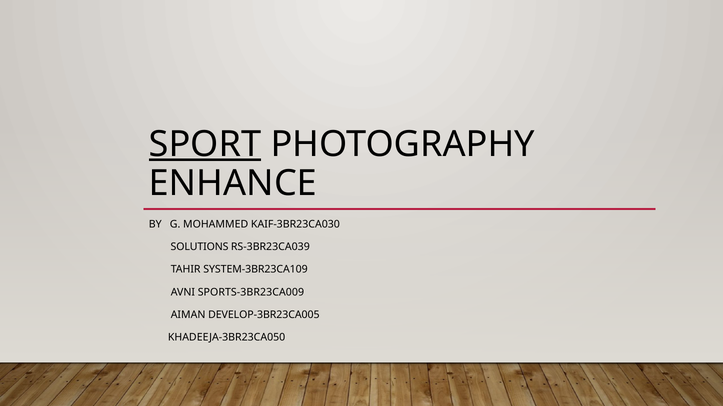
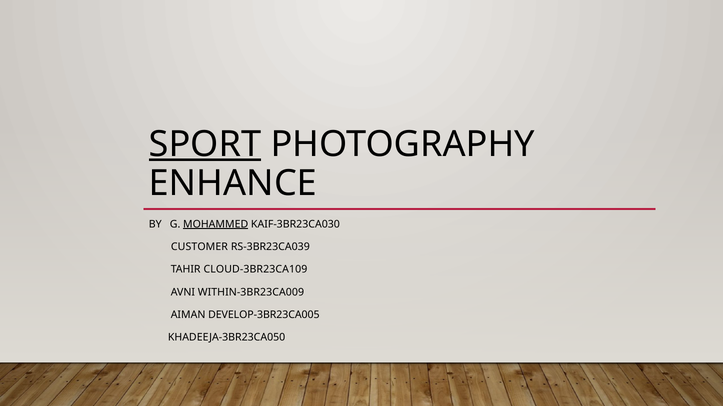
MOHAMMED underline: none -> present (216, 224)
SOLUTIONS: SOLUTIONS -> CUSTOMER (199, 247)
SYSTEM-3BR23CA109: SYSTEM-3BR23CA109 -> CLOUD-3BR23CA109 (255, 270)
SPORTS-3BR23CA009: SPORTS-3BR23CA009 -> WITHIN-3BR23CA009 (251, 293)
